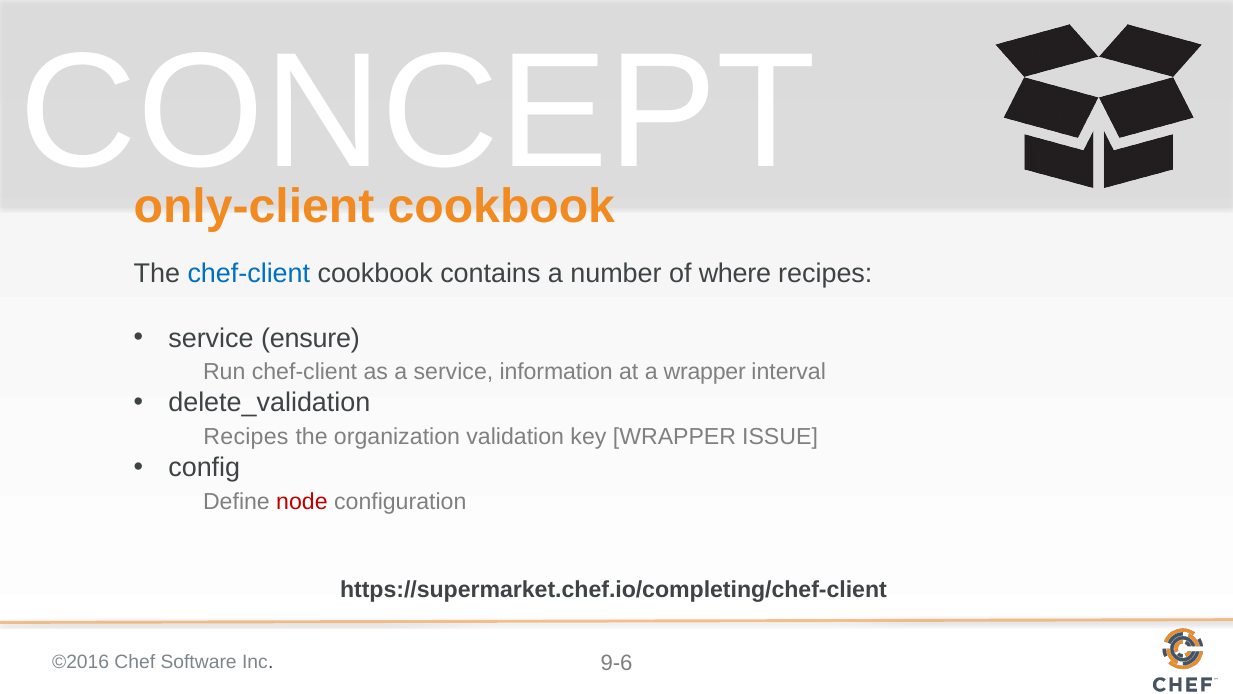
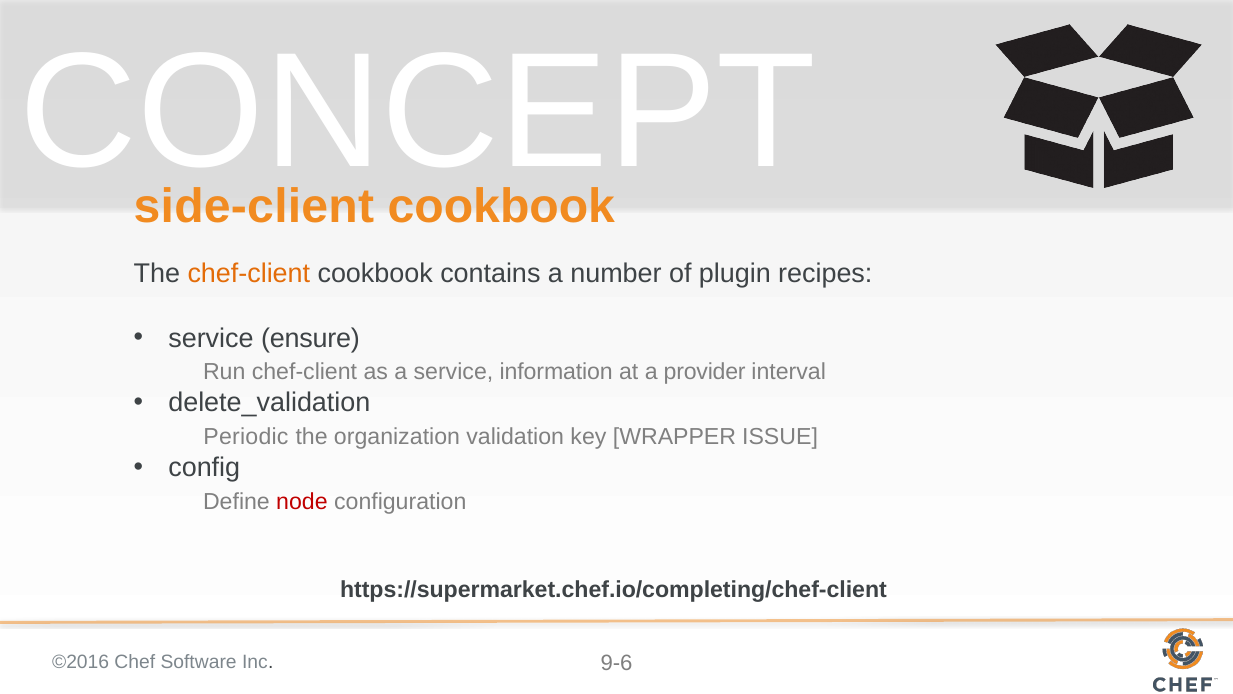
only-client: only-client -> side-client (254, 207)
chef-client colour: blue -> orange (249, 273)
where: where -> plugin (735, 273)
a wrapper: wrapper -> provider (705, 372)
Recipes: Recipes -> Periodic (246, 436)
